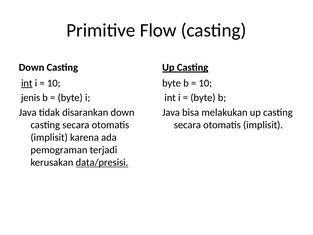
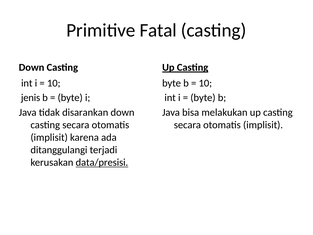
Flow: Flow -> Fatal (158, 30)
int underline: present -> none (27, 83)
pemograman: pemograman -> ditanggulangi (59, 150)
